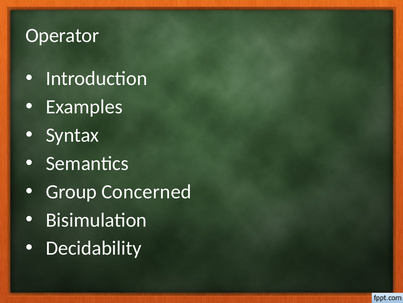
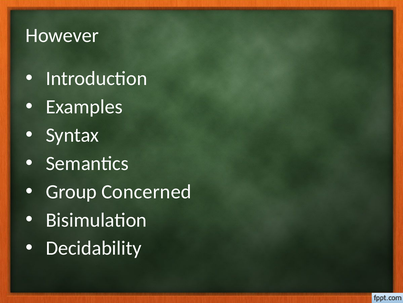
Operator: Operator -> However (62, 35)
